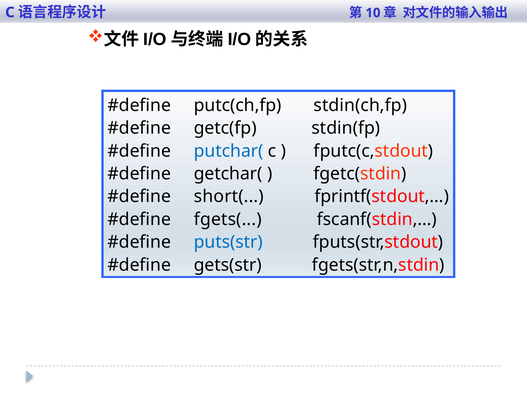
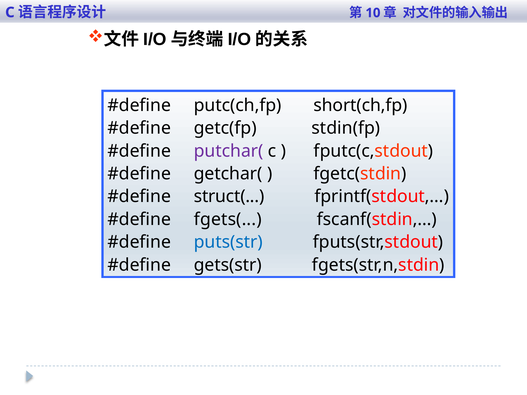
stdin(ch,fp: stdin(ch,fp -> short(ch,fp (360, 105)
putchar( colour: blue -> purple (229, 151)
short(: short( -> struct( (229, 197)
